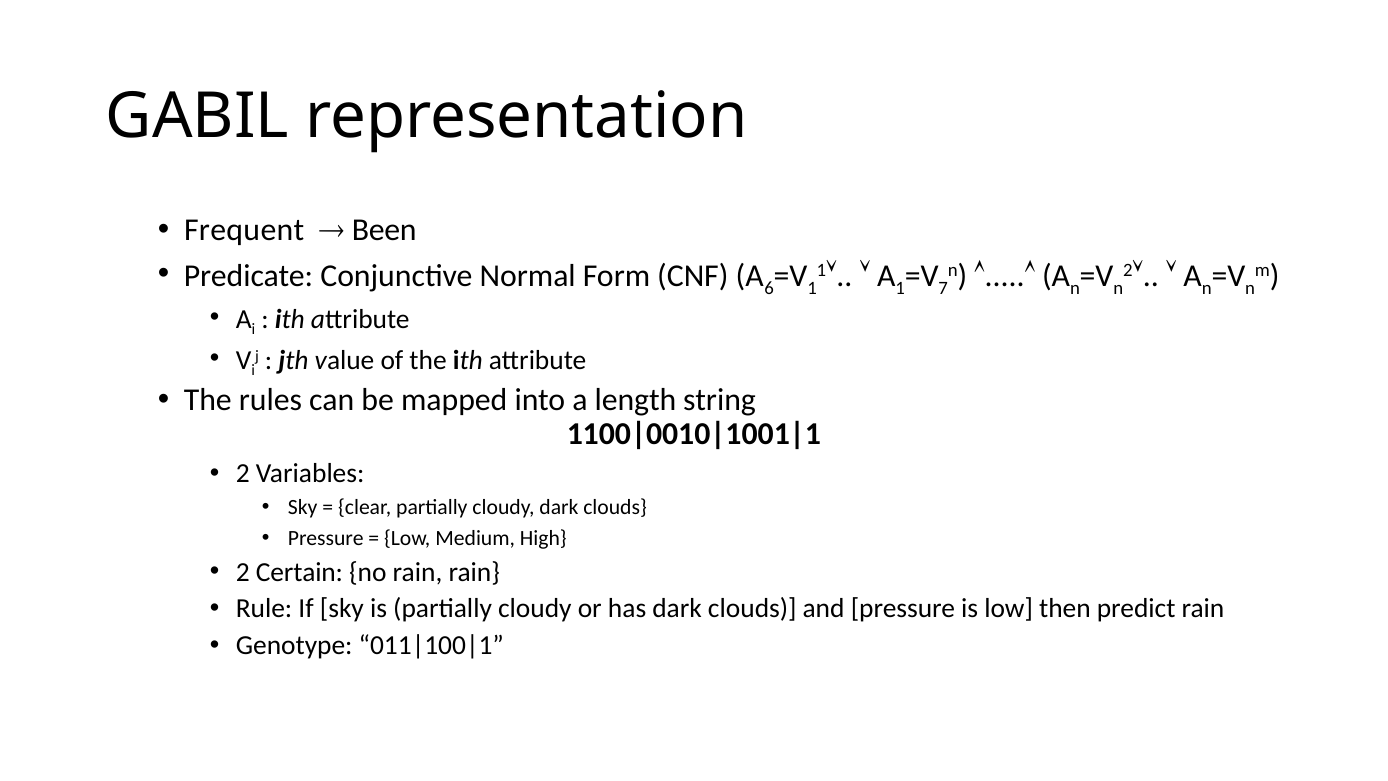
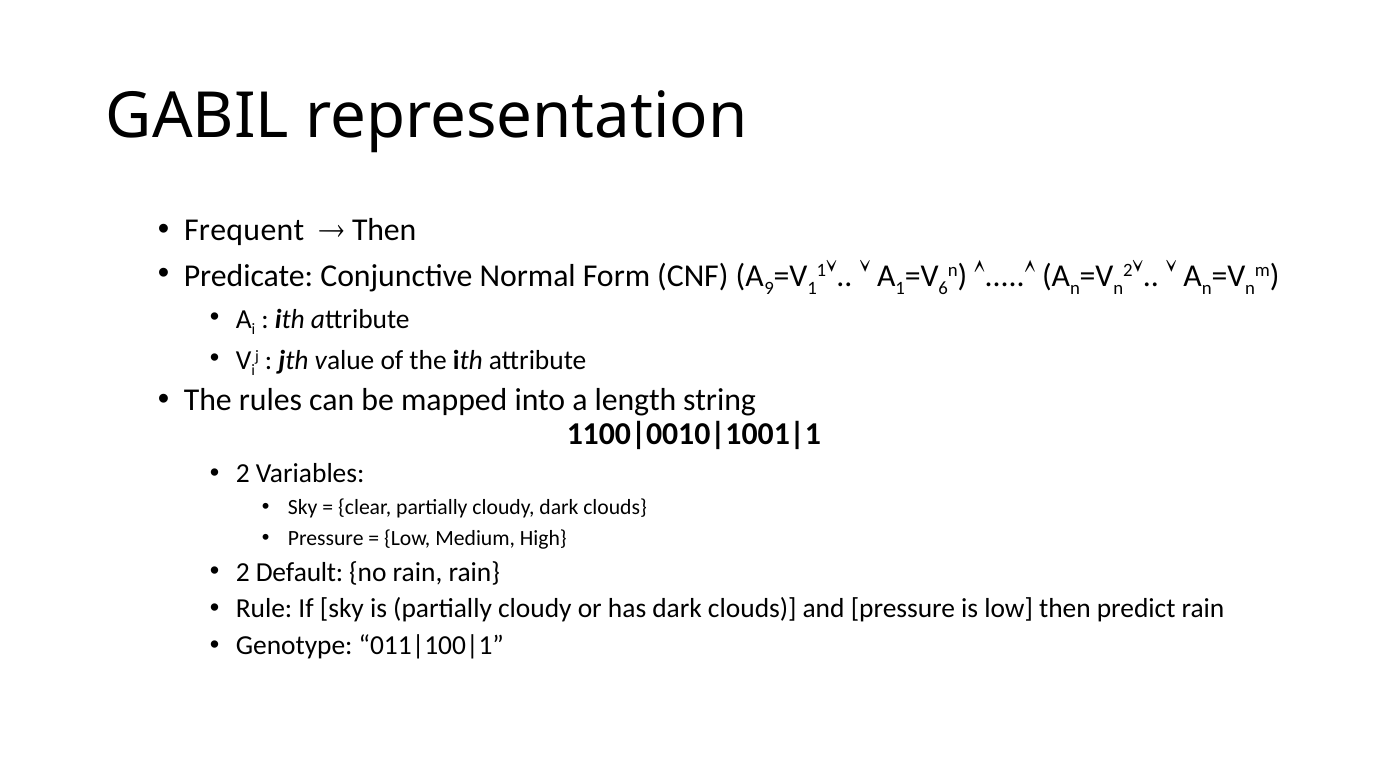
Been: Been -> Then (384, 230)
6: 6 -> 9 (769, 288)
7: 7 -> 6 (943, 288)
Certain: Certain -> Default (300, 572)
